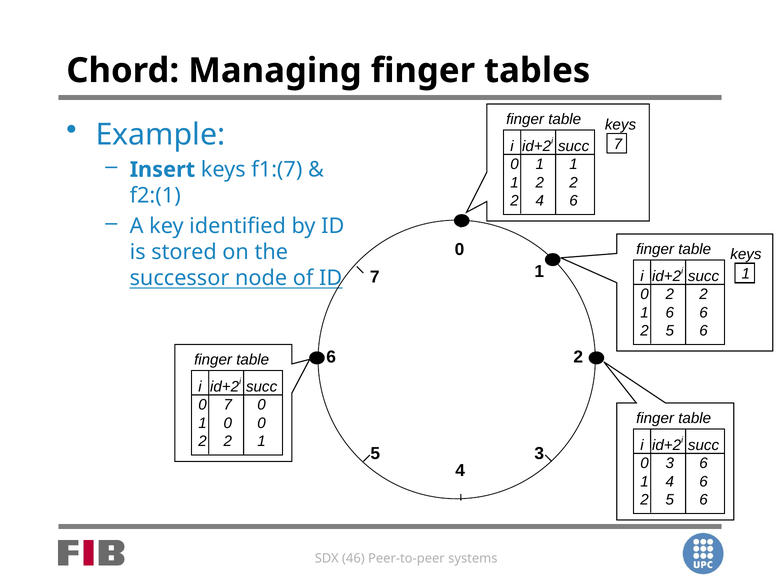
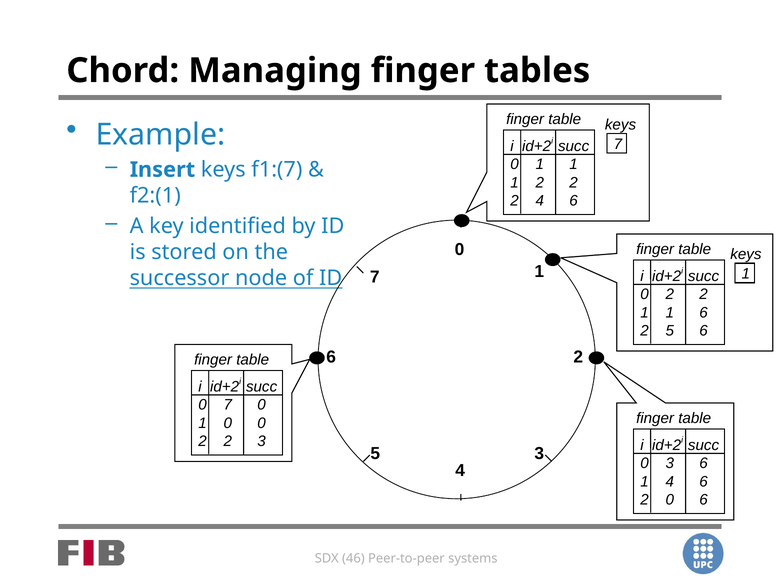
6: 6 -> 1 (670, 313)
1: 1 -> 3 (261, 441)
5: 5 -> 0 (670, 500)
